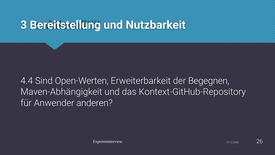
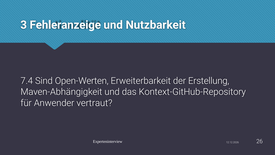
Bereitstellung: Bereitstellung -> Fehleranzeige (65, 25)
4.4: 4.4 -> 7.4 (27, 81)
Begegnen: Begegnen -> Erstellung (209, 81)
anderen: anderen -> vertraut (94, 103)
